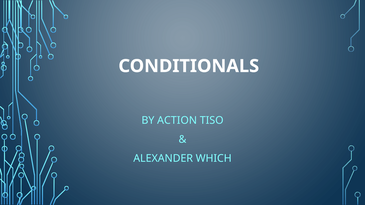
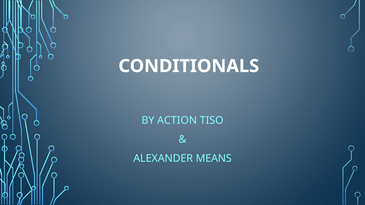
WHICH: WHICH -> MEANS (214, 159)
